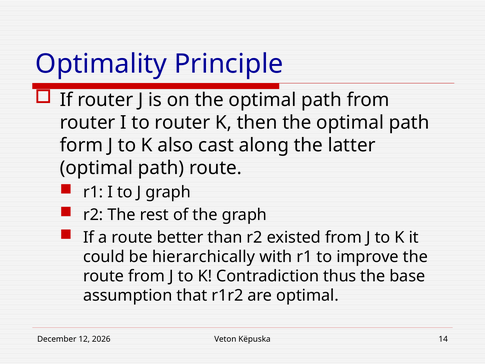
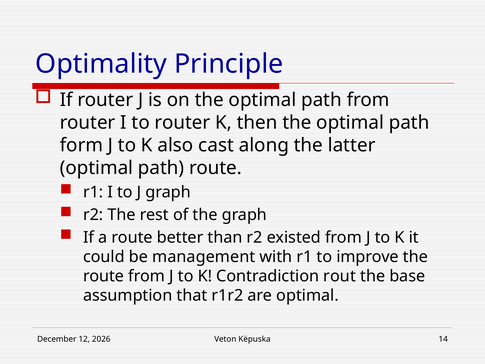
hierarchically: hierarchically -> management (204, 257)
thus: thus -> rout (340, 276)
